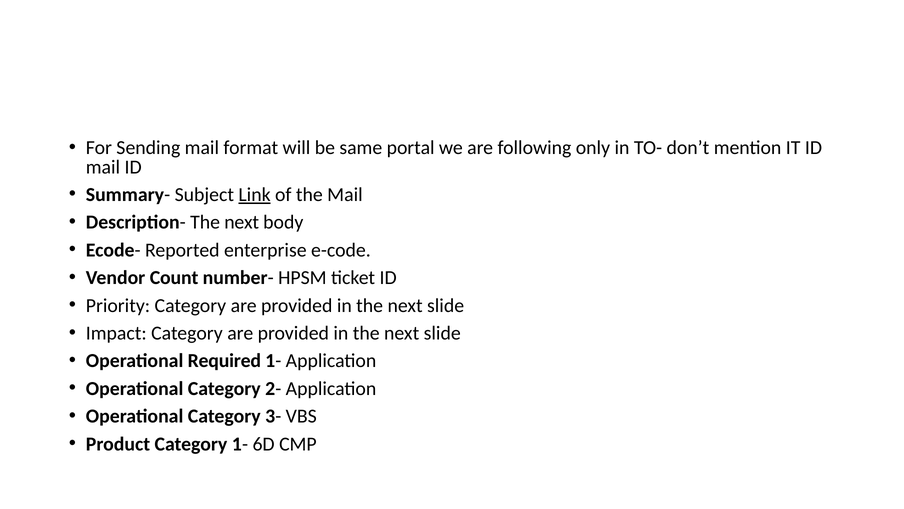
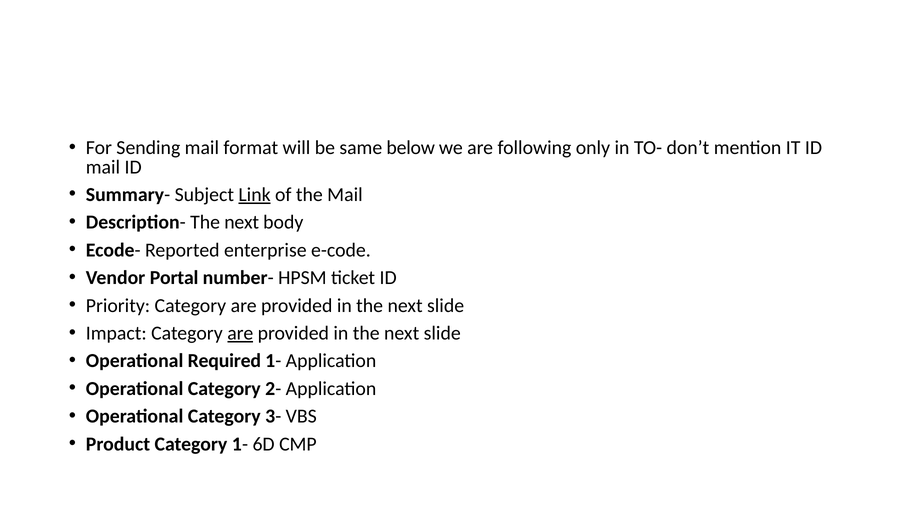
portal: portal -> below (411, 148)
Count: Count -> Portal (174, 278)
are underline: none -> present (240, 333)
